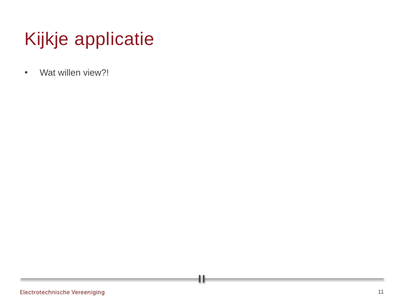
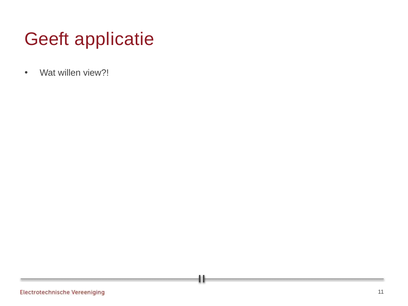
Kijkje: Kijkje -> Geeft (47, 39)
